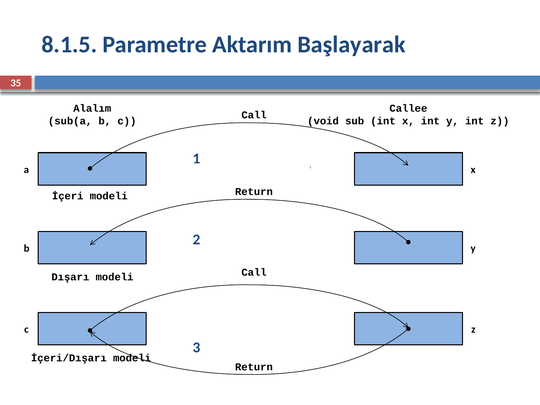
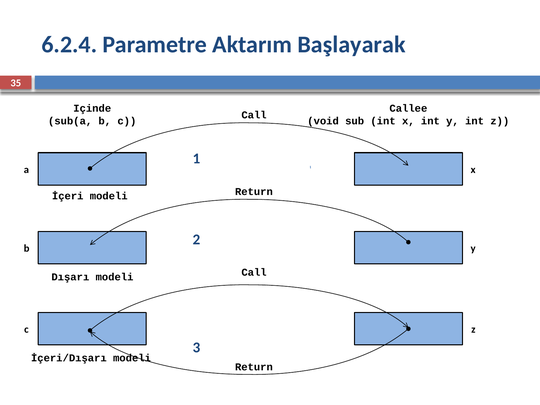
8.1.5: 8.1.5 -> 6.2.4 (69, 44)
Alalım: Alalım -> Içinde (92, 108)
